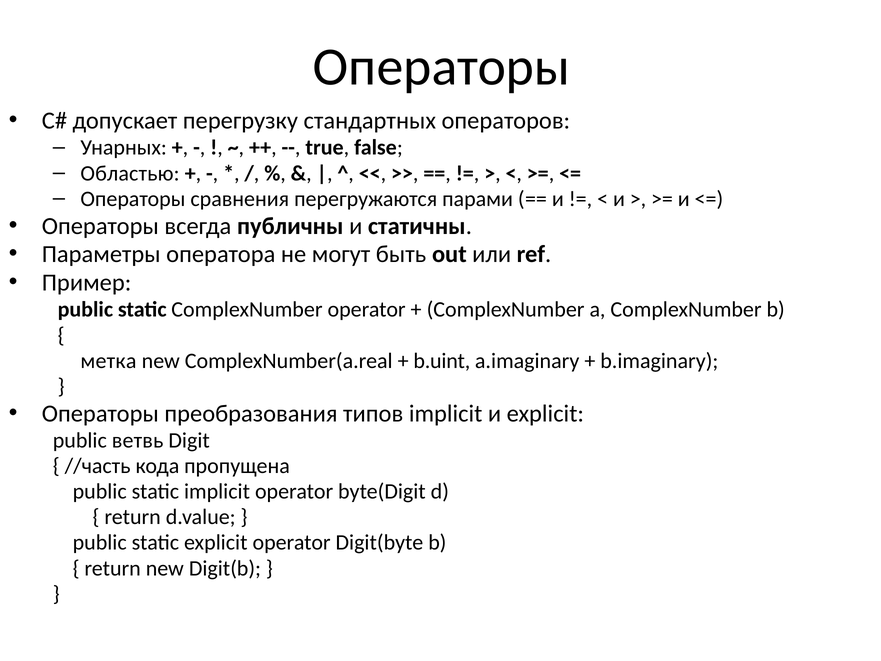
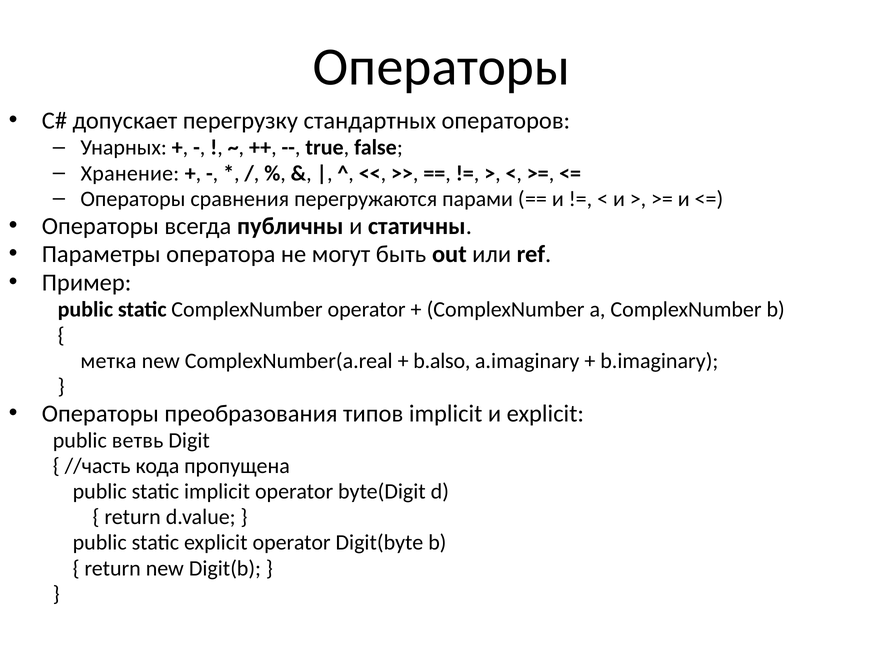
Областью: Областью -> Хранение (130, 173)
b.uint: b.uint -> b.also (442, 361)
